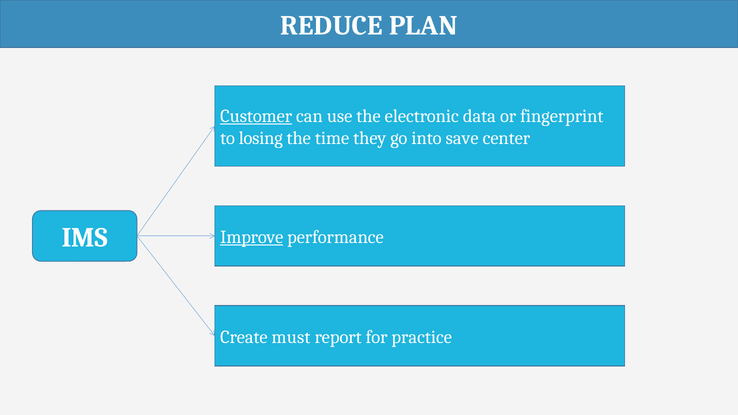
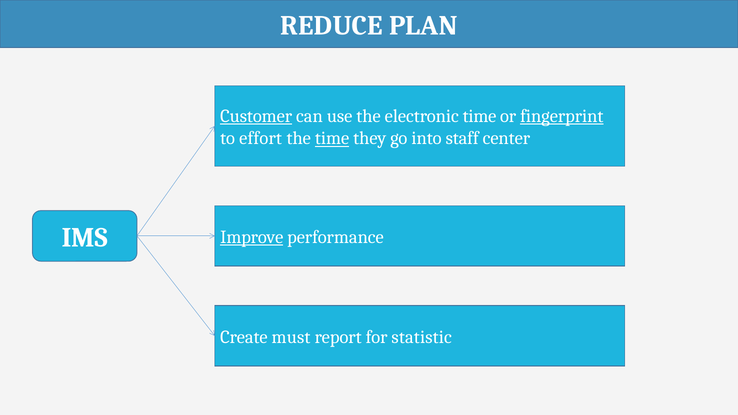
electronic data: data -> time (480, 116)
fingerprint underline: none -> present (562, 116)
losing: losing -> effort (261, 138)
time underline: none -> present (332, 138)
save: save -> staff (462, 138)
practice: practice -> statistic (422, 337)
